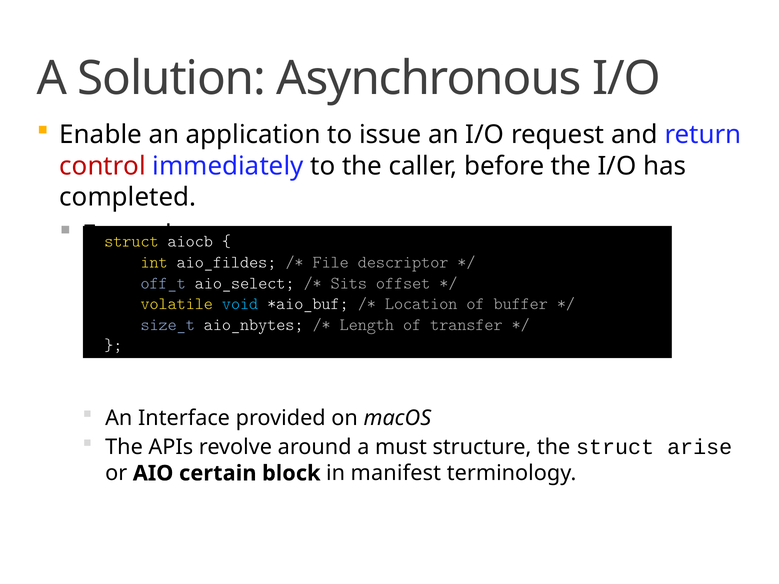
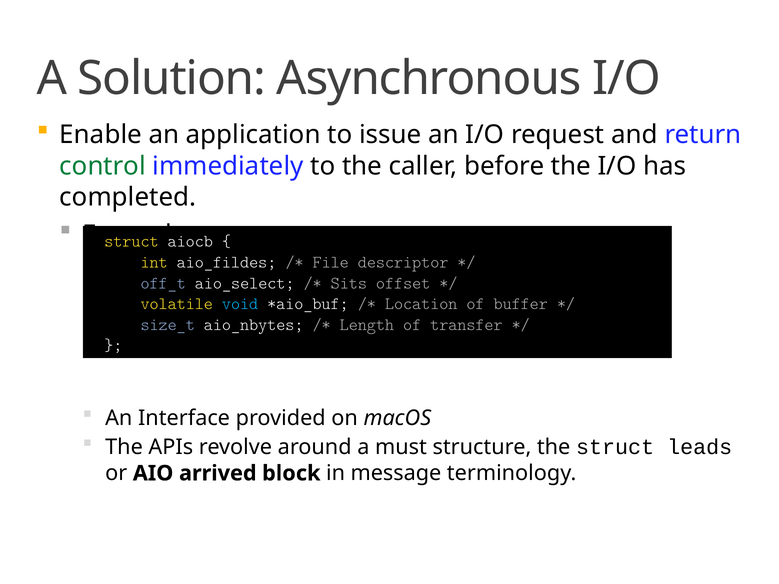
control colour: red -> green (103, 166)
arise: arise -> leads (700, 447)
certain: certain -> arrived (218, 473)
manifest: manifest -> message (396, 473)
